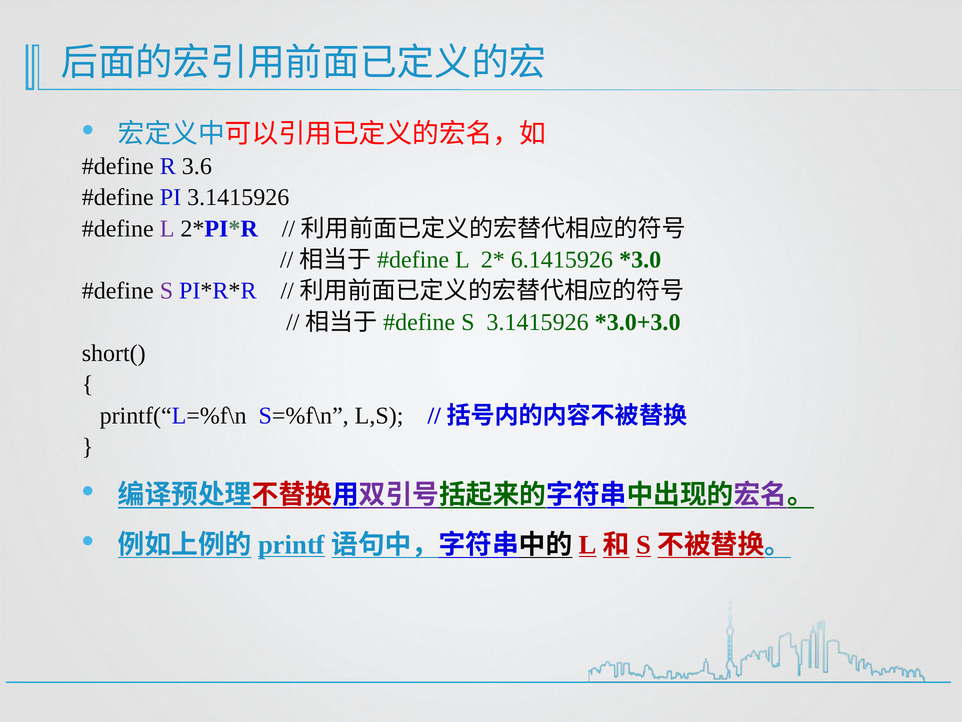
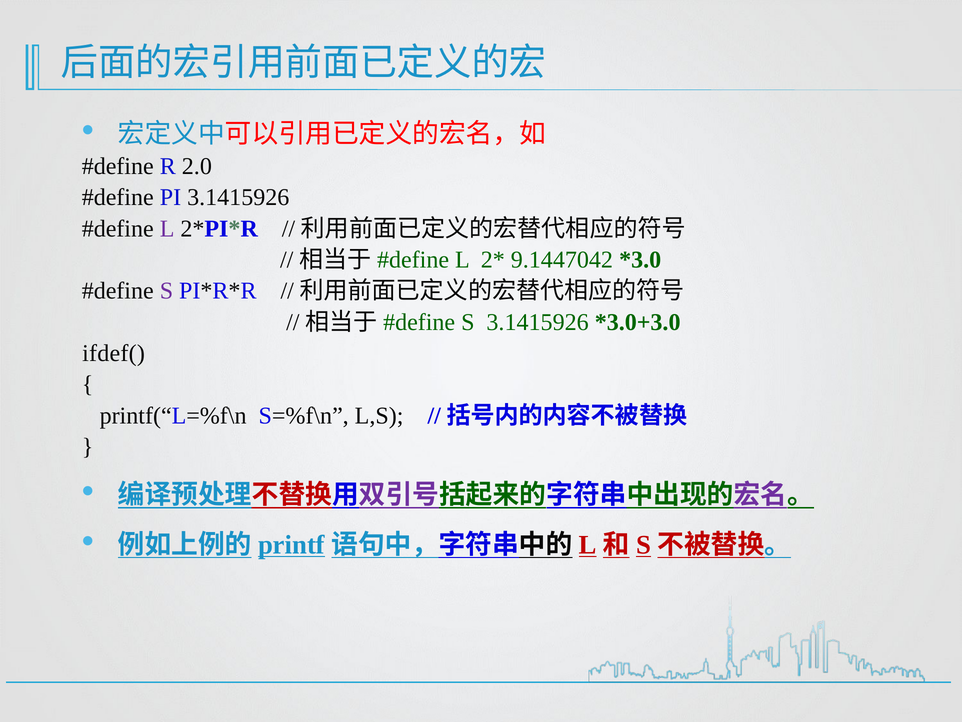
3.6: 3.6 -> 2.0 (197, 166)
6.1415926: 6.1415926 -> 9.1447042 (562, 260)
short(: short( -> ifdef( (114, 353)
